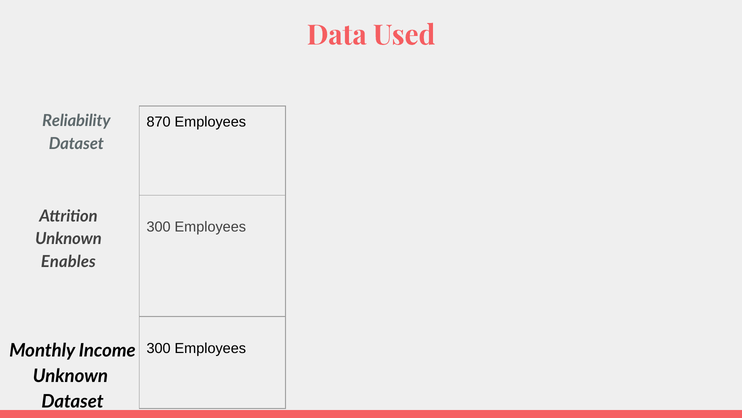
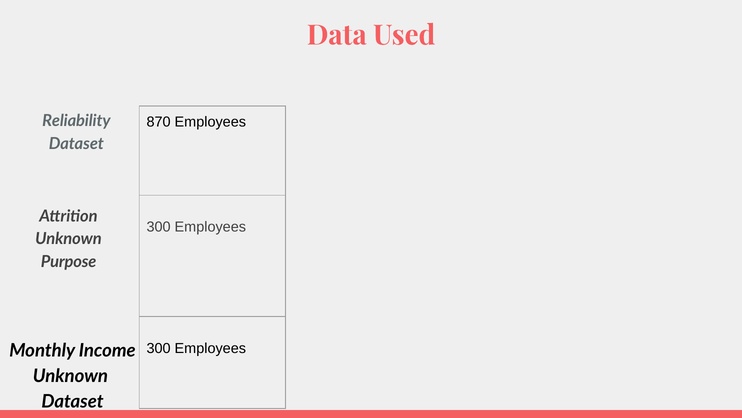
Enables: Enables -> Purpose (69, 261)
